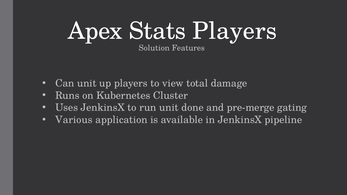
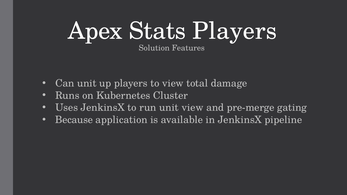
unit done: done -> view (192, 108)
Various: Various -> Because (74, 120)
